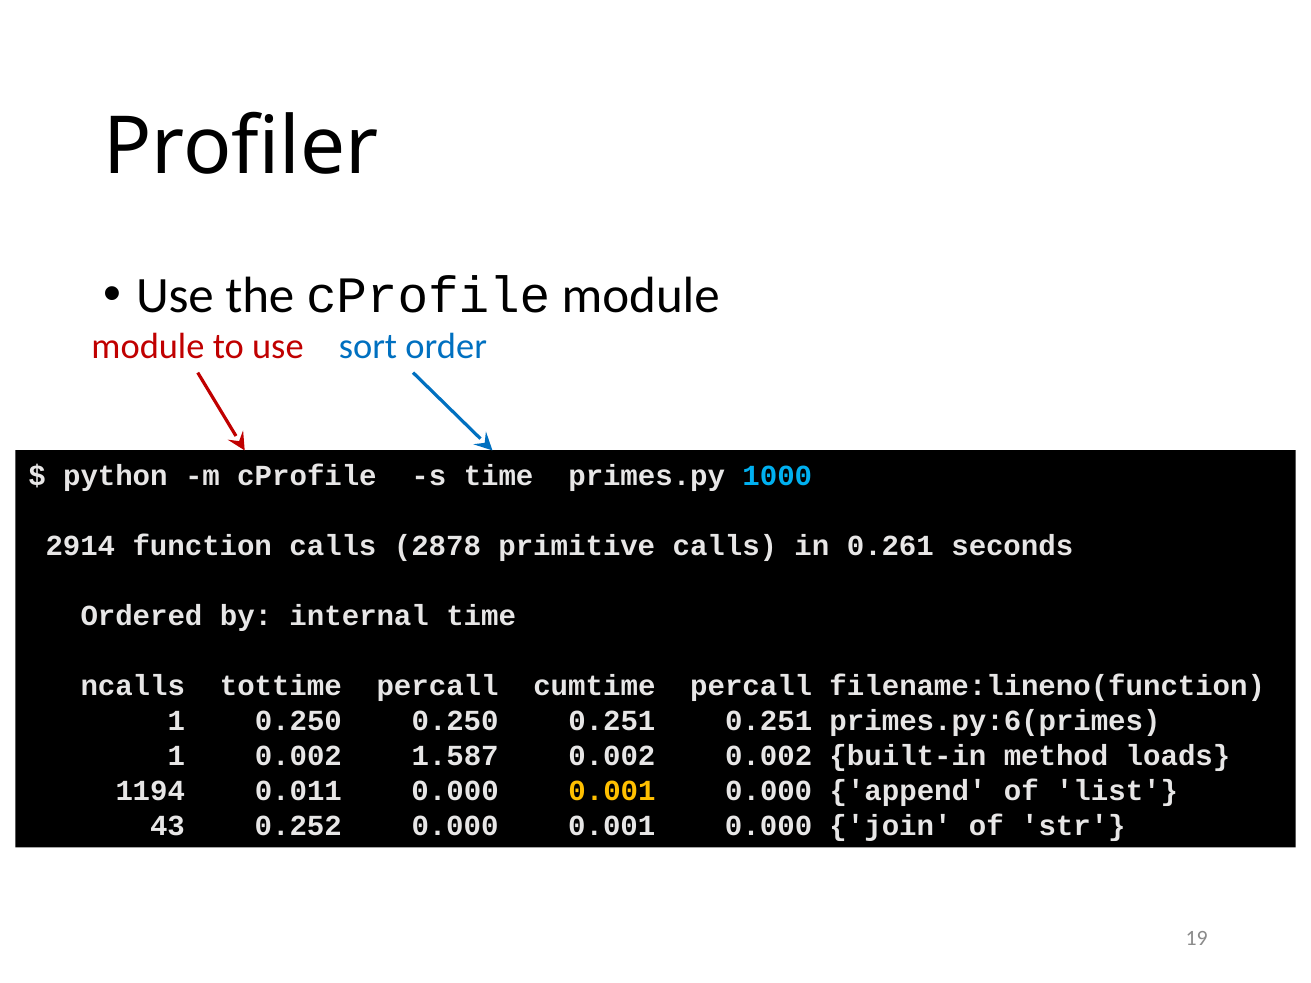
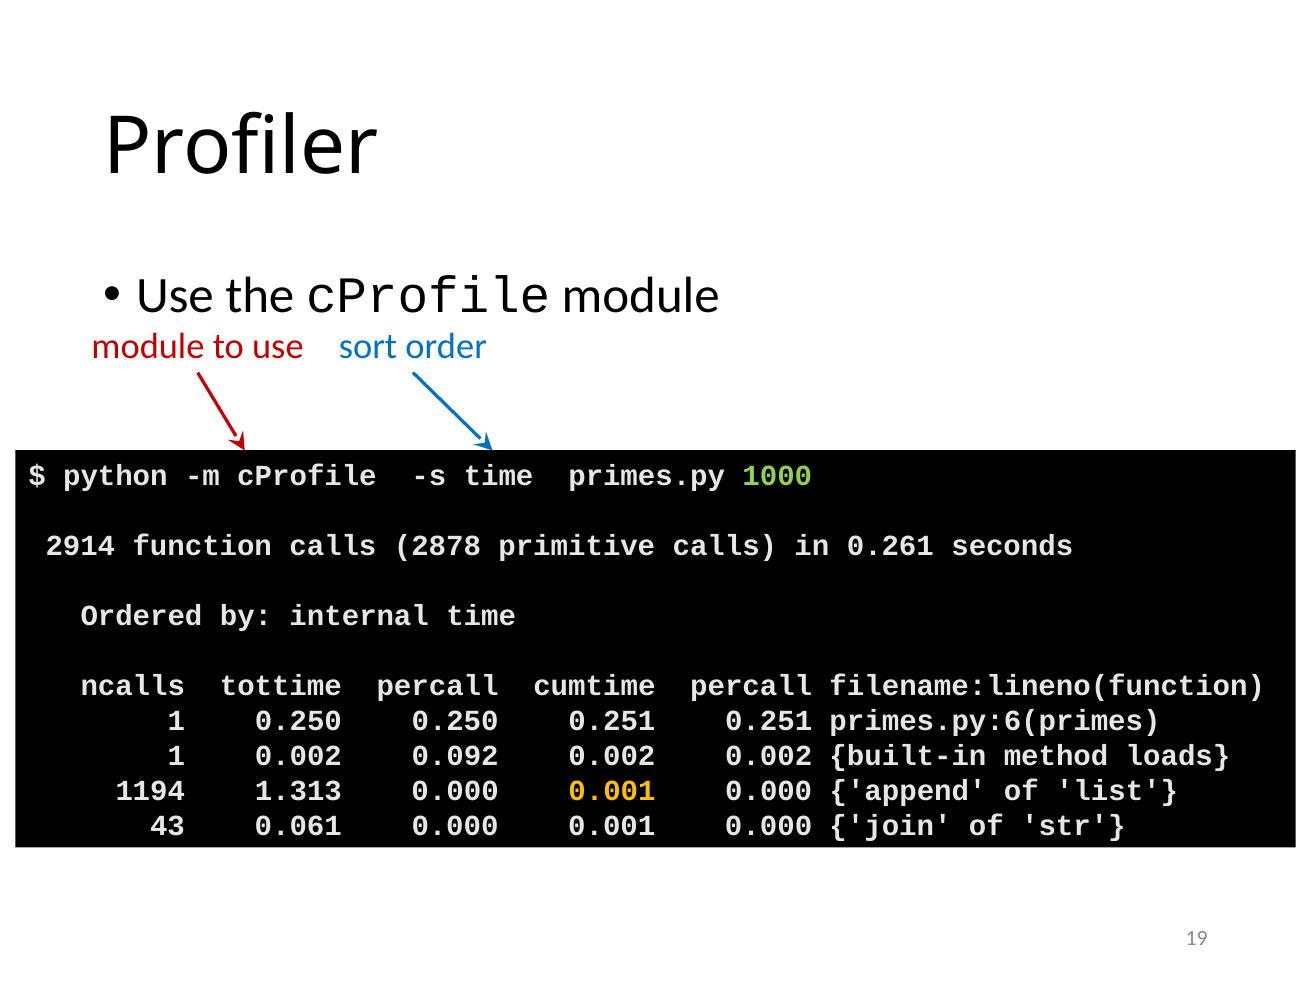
1000 colour: light blue -> light green (777, 476)
1.587: 1.587 -> 0.092 (455, 756)
0.011: 0.011 -> 1.313 (298, 791)
0.252: 0.252 -> 0.061 (298, 826)
